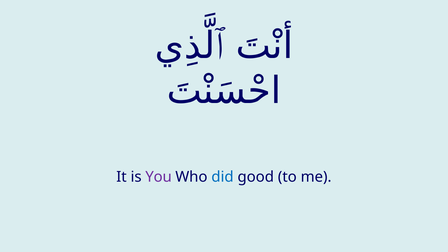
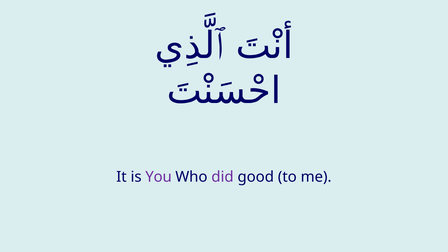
did colour: blue -> purple (223, 177)
